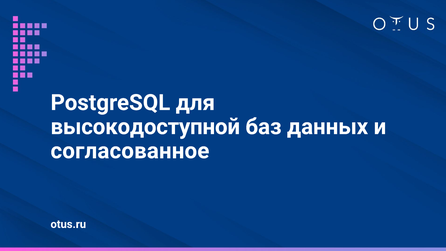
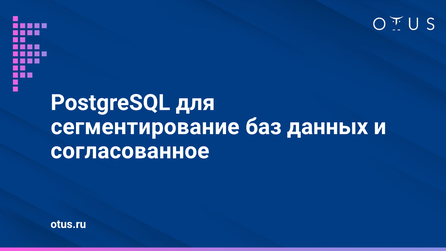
высокодоступной: высокодоступной -> сегментирование (145, 127)
